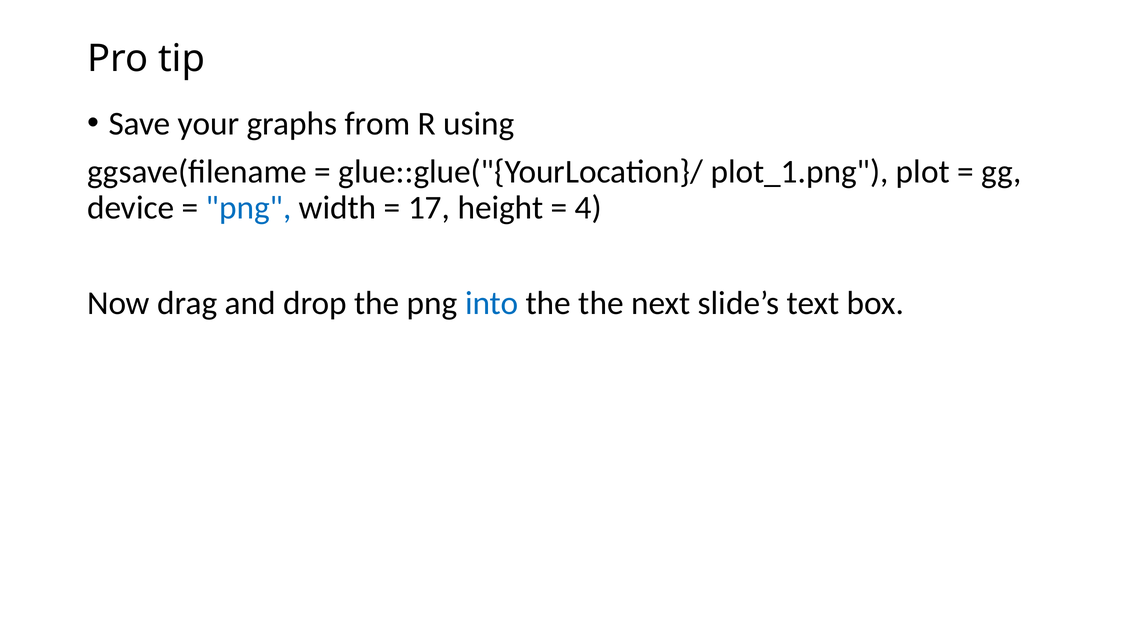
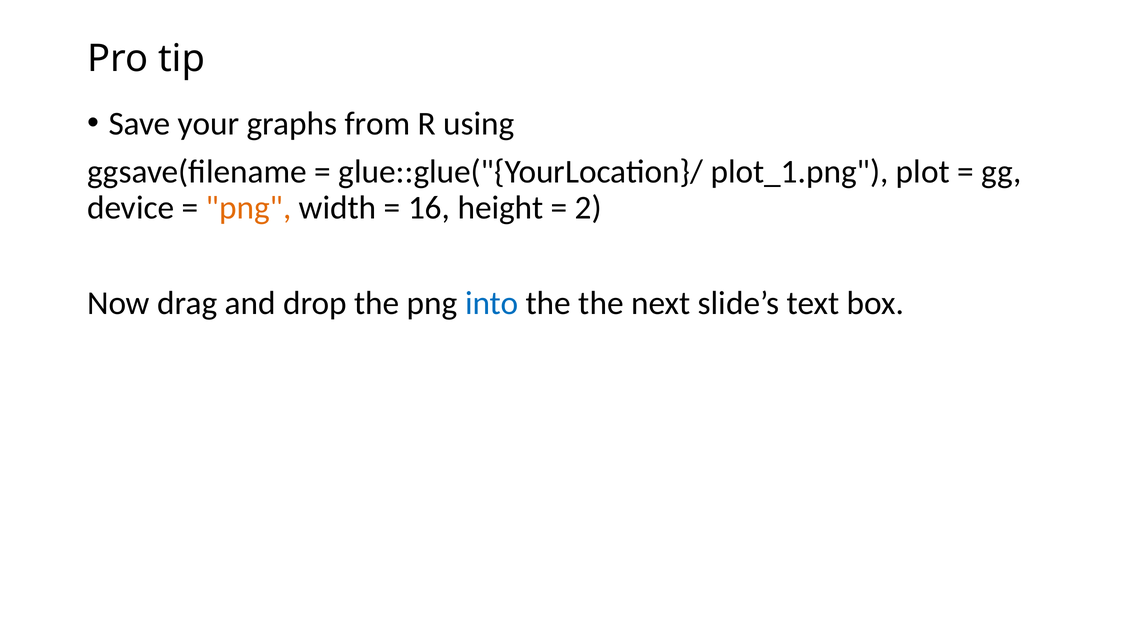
png colour: blue -> orange (249, 208)
17: 17 -> 16 (429, 208)
4: 4 -> 2 (588, 208)
